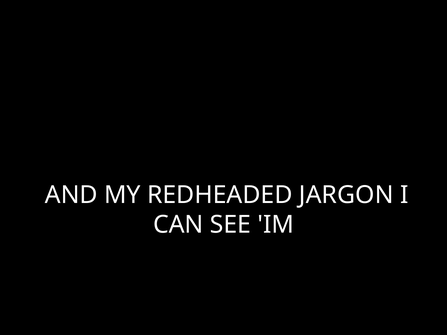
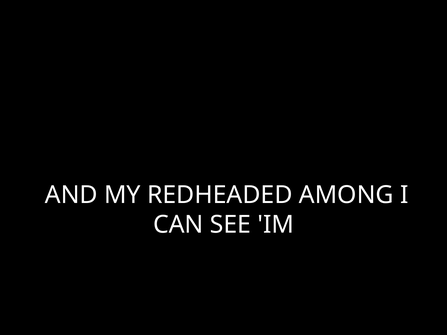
JARGON: JARGON -> AMONG (346, 195)
